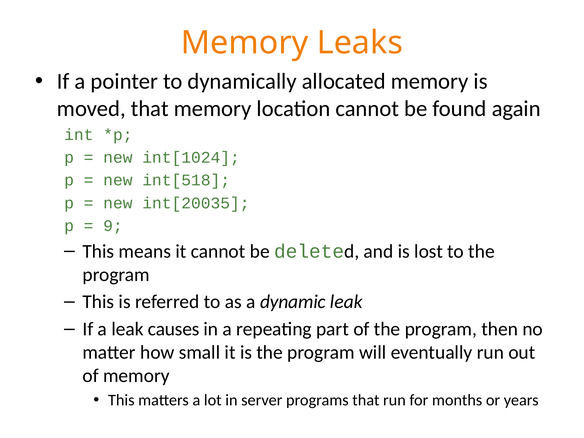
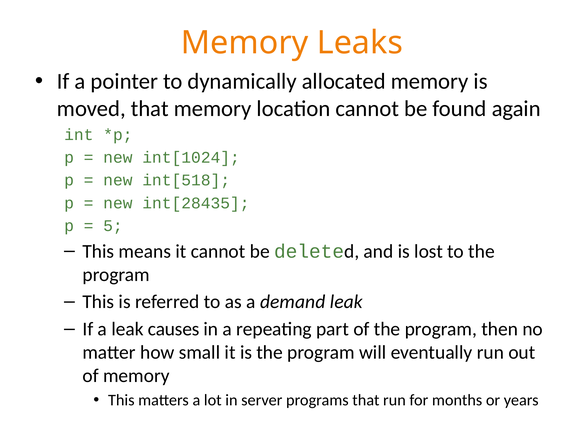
int[20035: int[20035 -> int[28435 (196, 203)
9: 9 -> 5 (113, 226)
dynamic: dynamic -> demand (293, 302)
